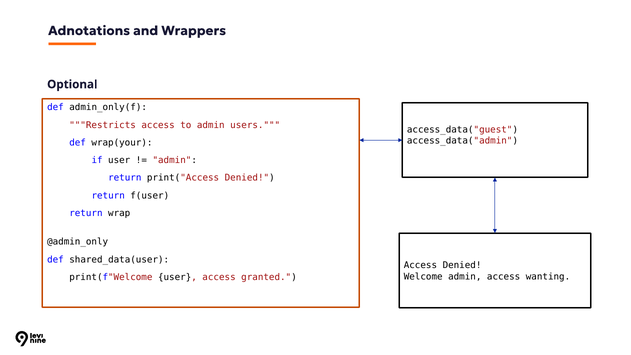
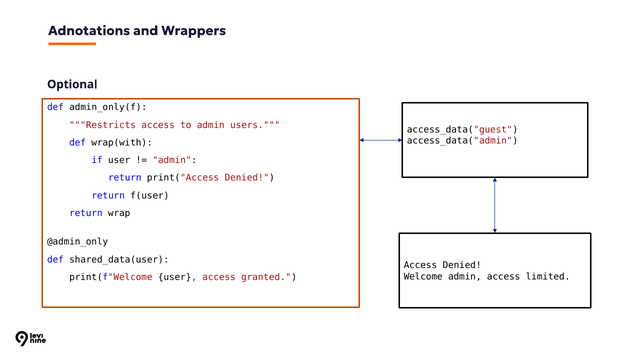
wrap(your: wrap(your -> wrap(with (122, 143)
wanting: wanting -> limited (548, 276)
